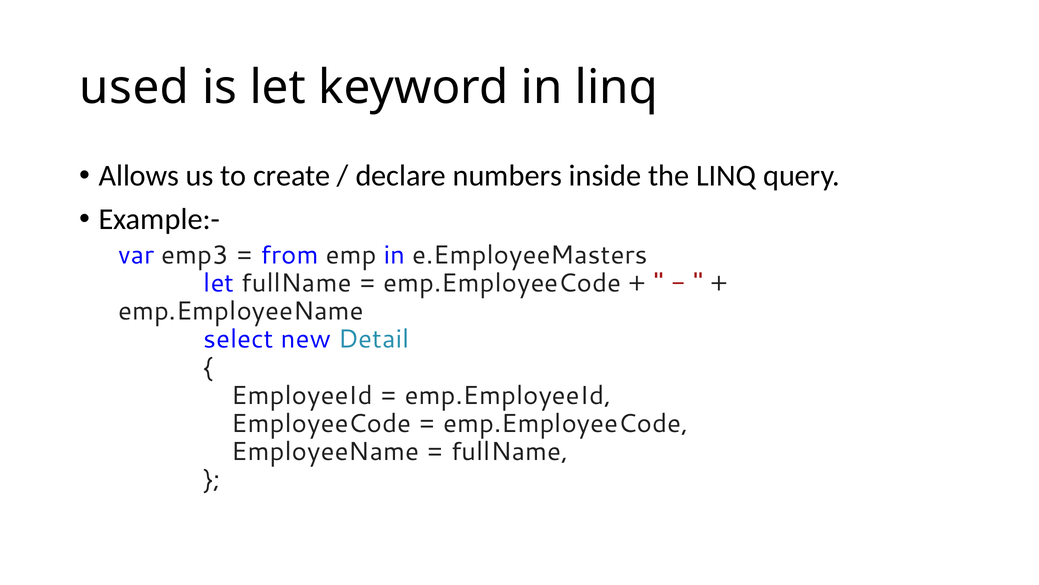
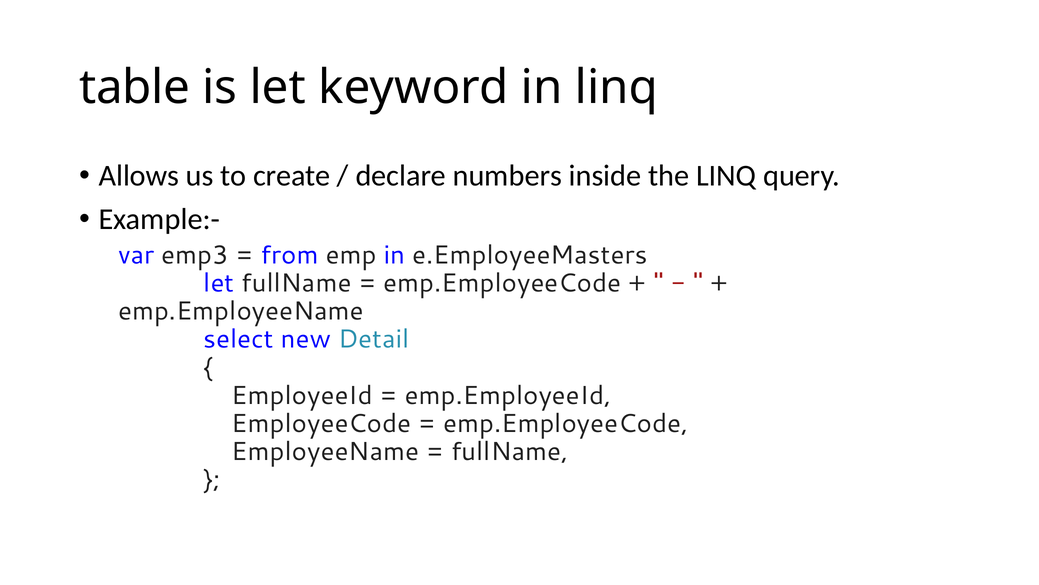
used: used -> table (135, 87)
